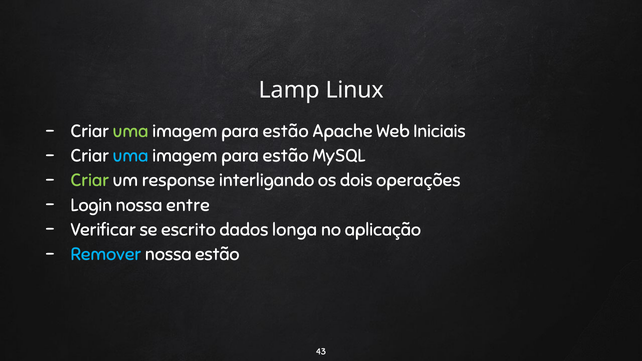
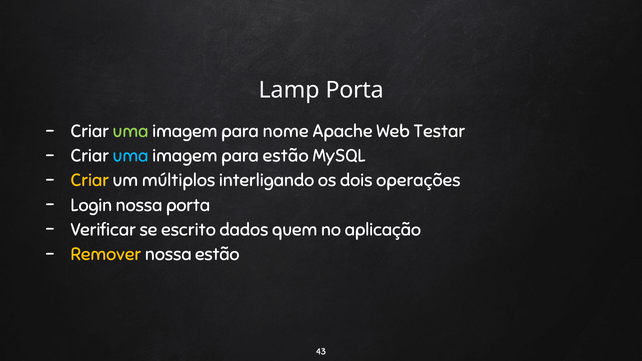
Lamp Linux: Linux -> Porta (355, 90)
estão: estão -> nome (286, 131)
Iniciais: Iniciais -> Testar (439, 131)
Criar colour: light green -> yellow (90, 181)
response: response -> múltiplos (179, 181)
nossa entre: entre -> porta (188, 205)
longa: longa -> quem (295, 230)
Remover colour: light blue -> yellow (106, 254)
